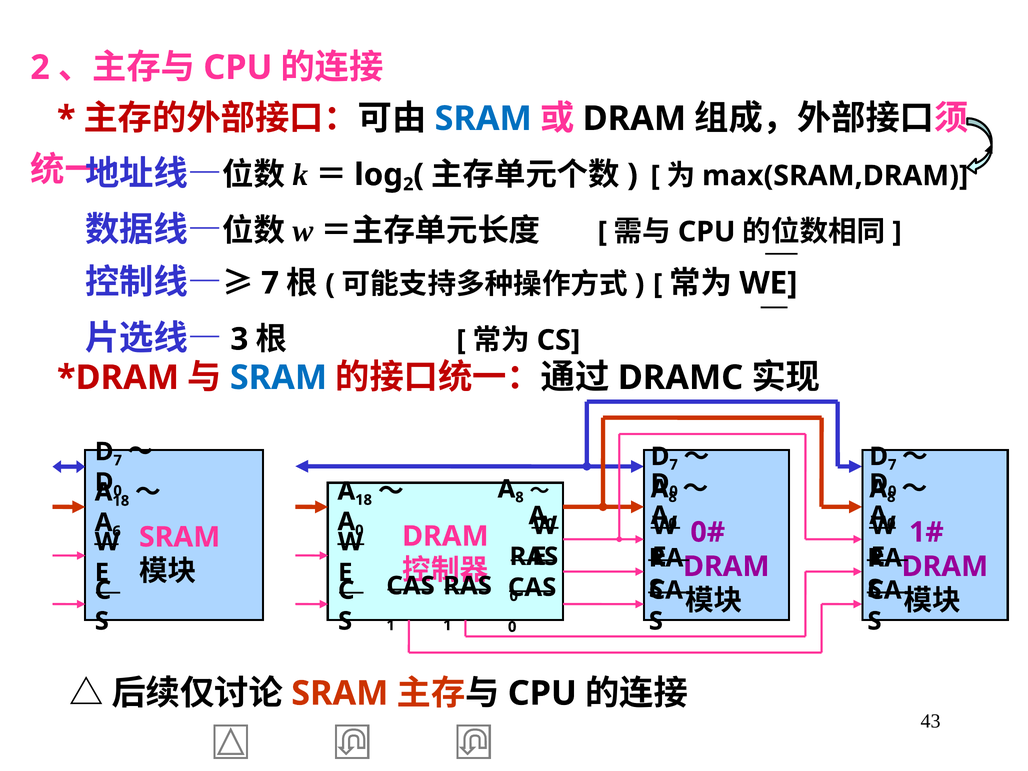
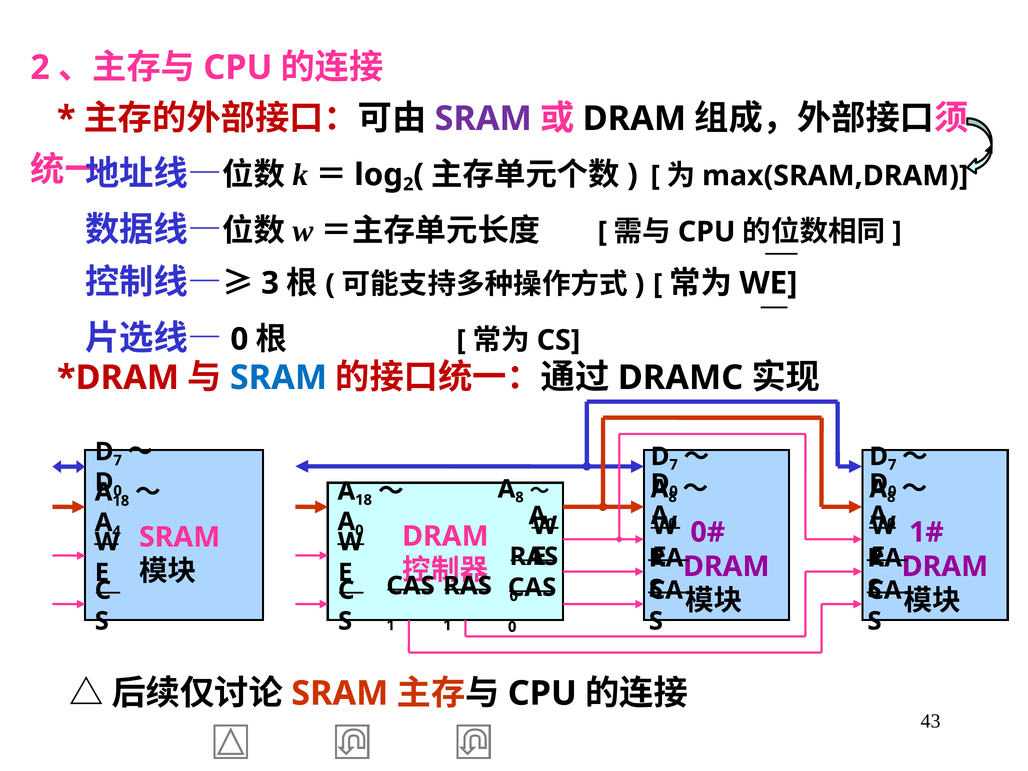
SRAM colour: blue -> purple (483, 119)
7: 7 -> 3 (270, 283)
3: 3 -> 0 (239, 339)
6: 6 -> 4 (117, 531)
